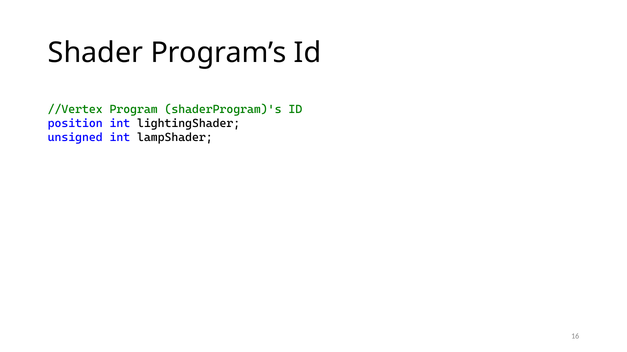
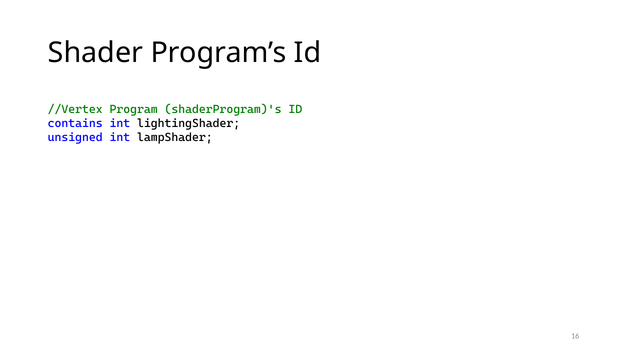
position: position -> contains (75, 124)
